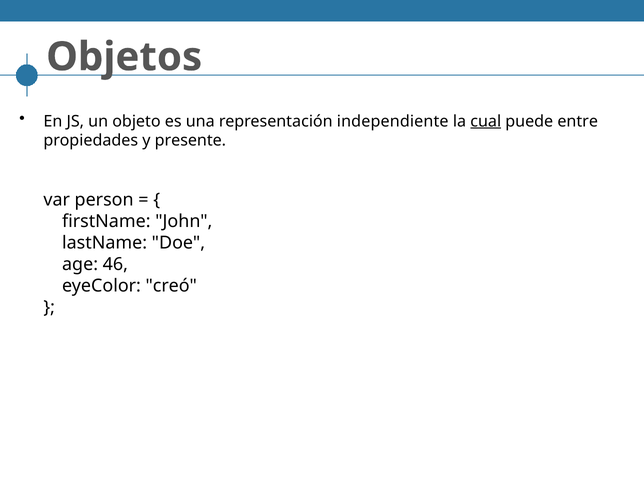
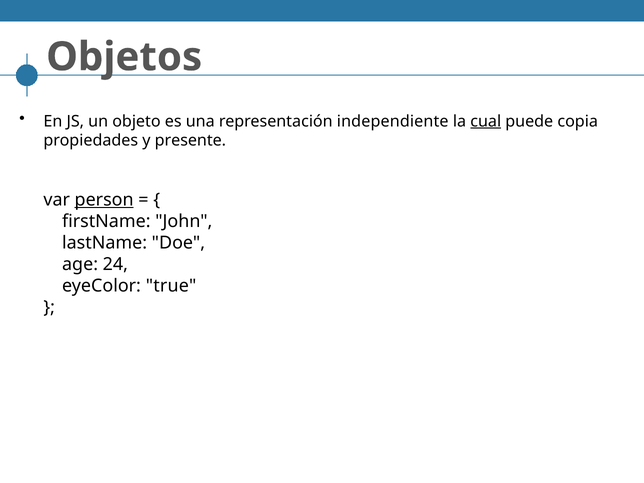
entre: entre -> copia (578, 121)
person underline: none -> present (104, 200)
46: 46 -> 24 (115, 264)
creó: creó -> true (171, 286)
